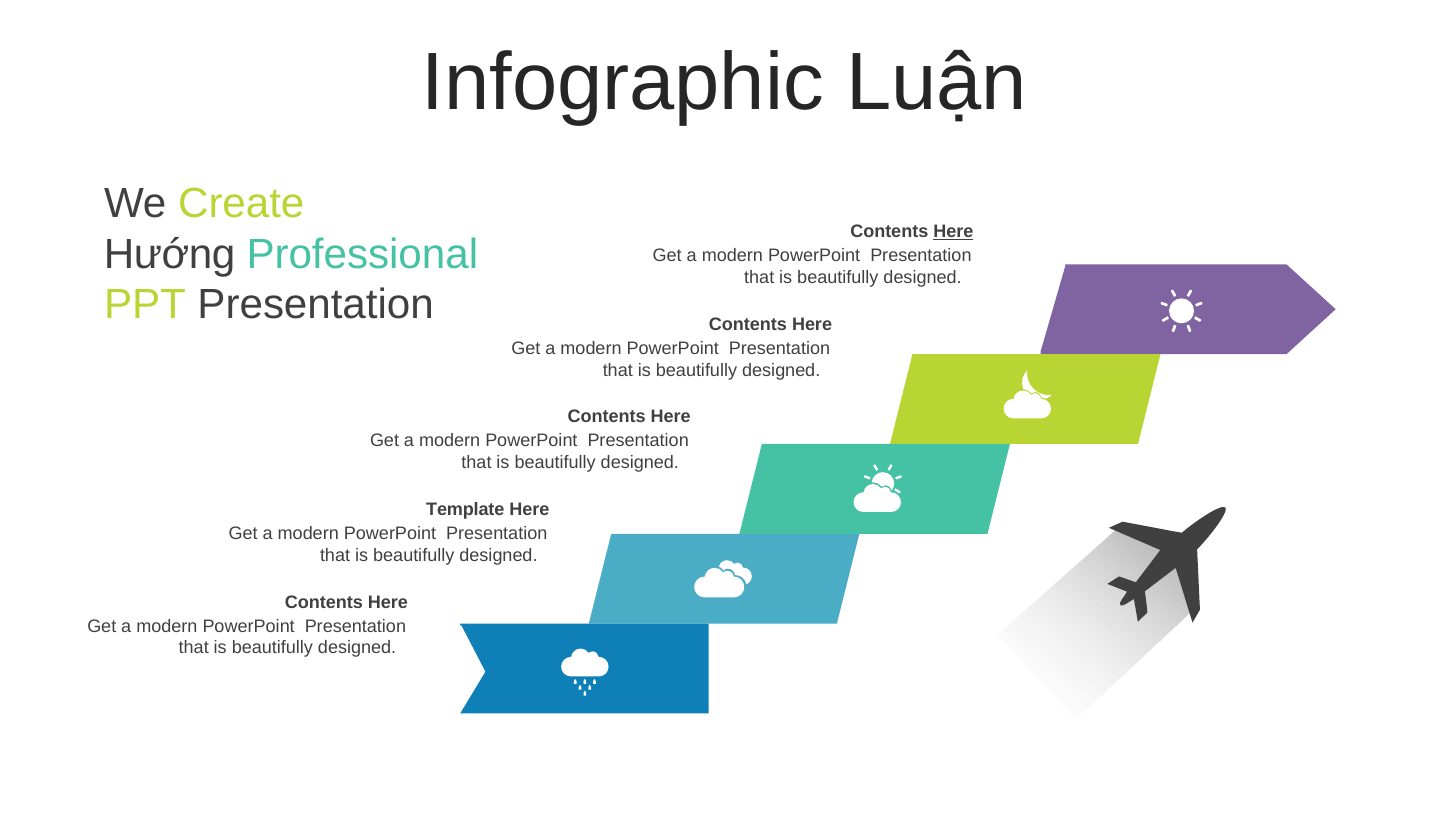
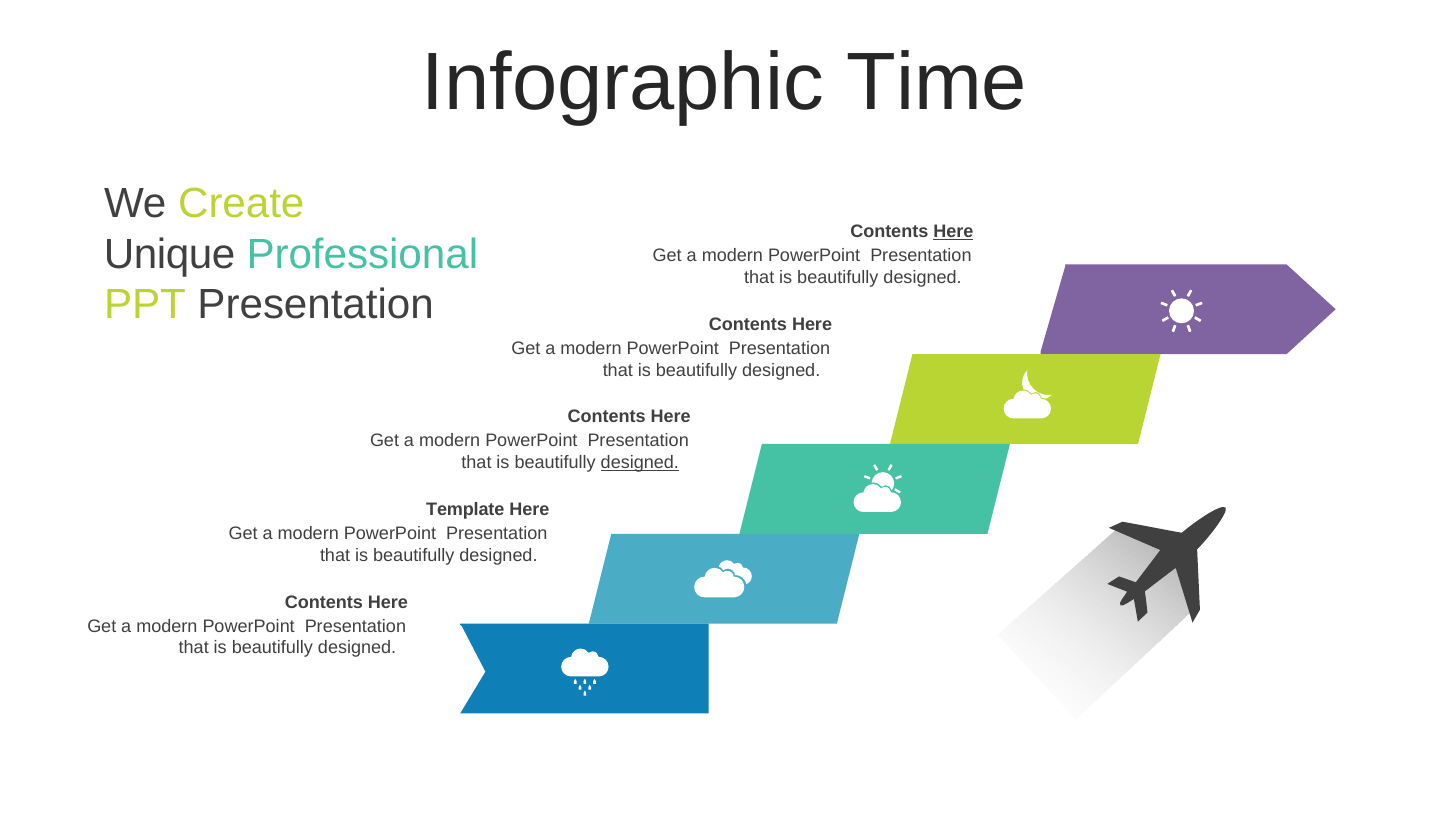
Luận: Luận -> Time (937, 83)
Hướng: Hướng -> Unique (170, 254)
designed underline: none -> present (640, 463)
